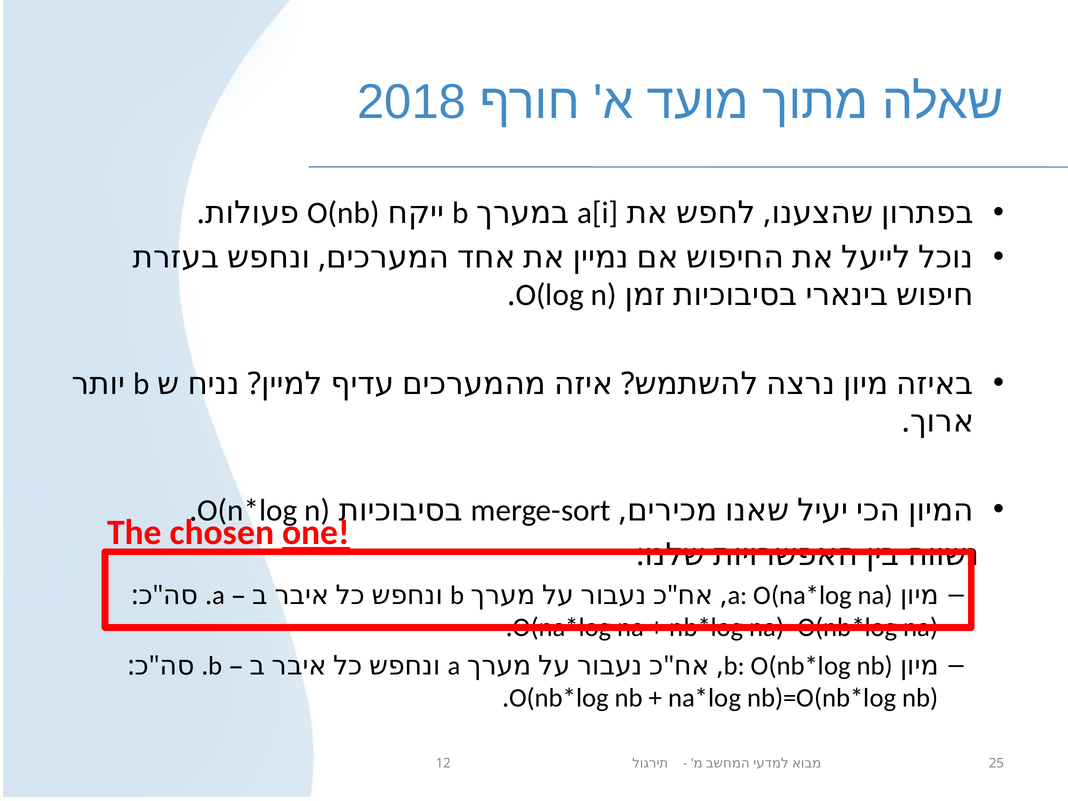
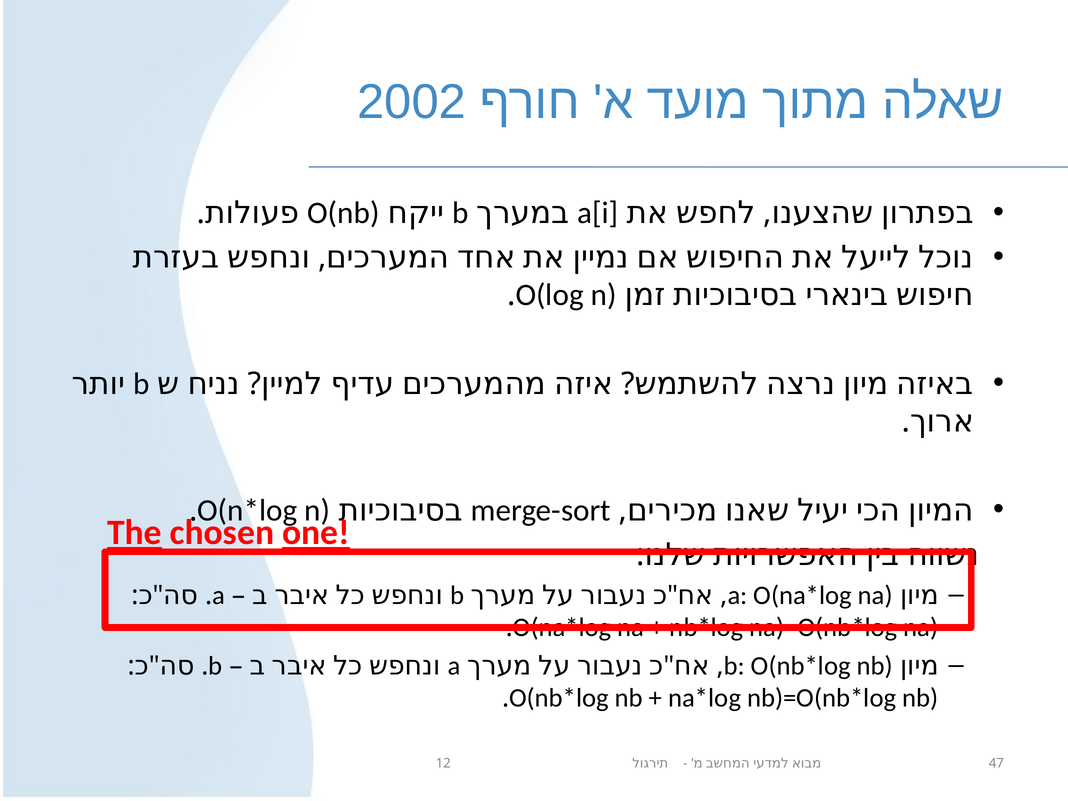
2018: 2018 -> 2002 (412, 102)
The underline: none -> present (134, 533)
25: 25 -> 47 (996, 764)
